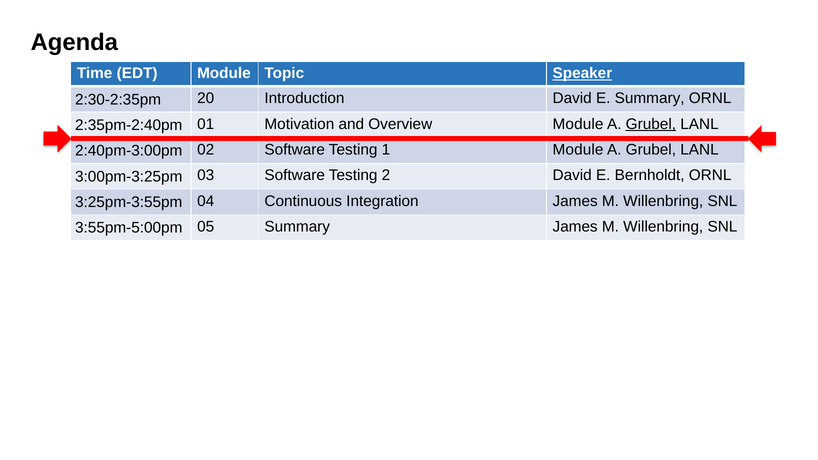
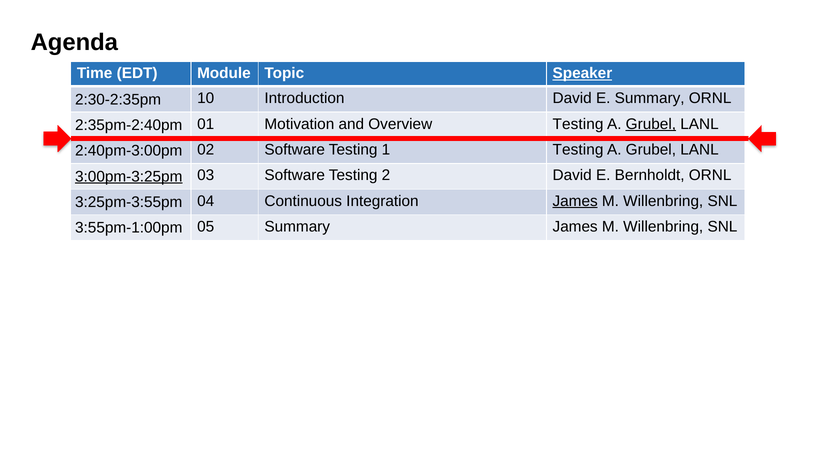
20: 20 -> 10 (206, 98)
Overview Module: Module -> Testing (578, 124)
1 Module: Module -> Testing (578, 150)
3:00pm-3:25pm underline: none -> present (129, 177)
James underline: none -> present (575, 201)
3:55pm-5:00pm: 3:55pm-5:00pm -> 3:55pm-1:00pm (129, 228)
